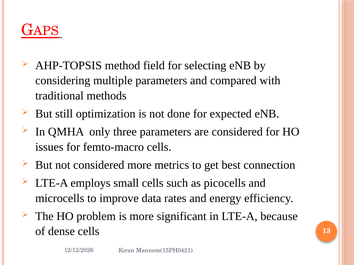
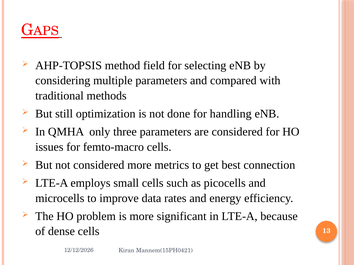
expected: expected -> handling (231, 114)
